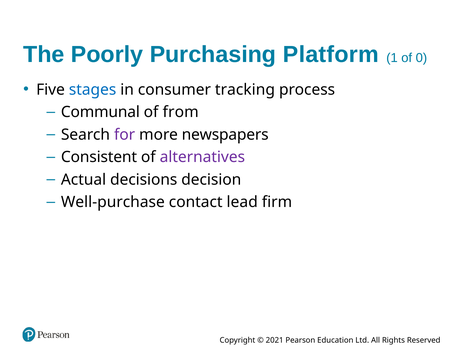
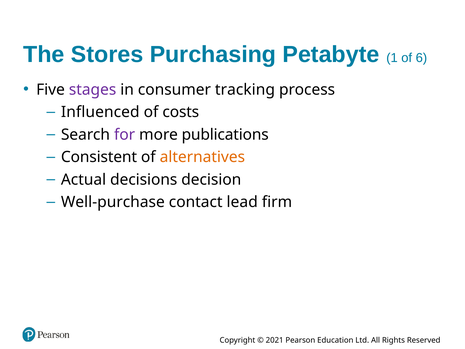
Poorly: Poorly -> Stores (107, 54)
Platform: Platform -> Petabyte (331, 54)
0: 0 -> 6 (421, 58)
stages colour: blue -> purple (93, 90)
Communal: Communal -> Influenced (100, 112)
from: from -> costs (181, 112)
newspapers: newspapers -> publications (225, 134)
alternatives colour: purple -> orange (202, 157)
